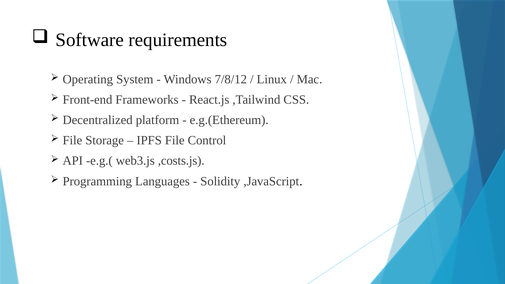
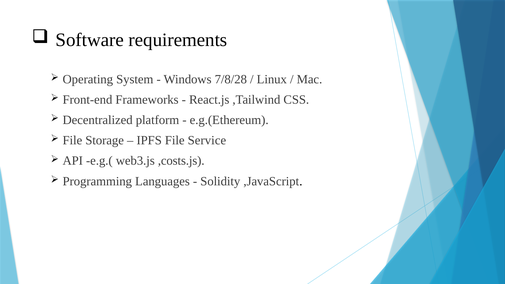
7/8/12: 7/8/12 -> 7/8/28 (231, 79)
Control: Control -> Service (207, 140)
